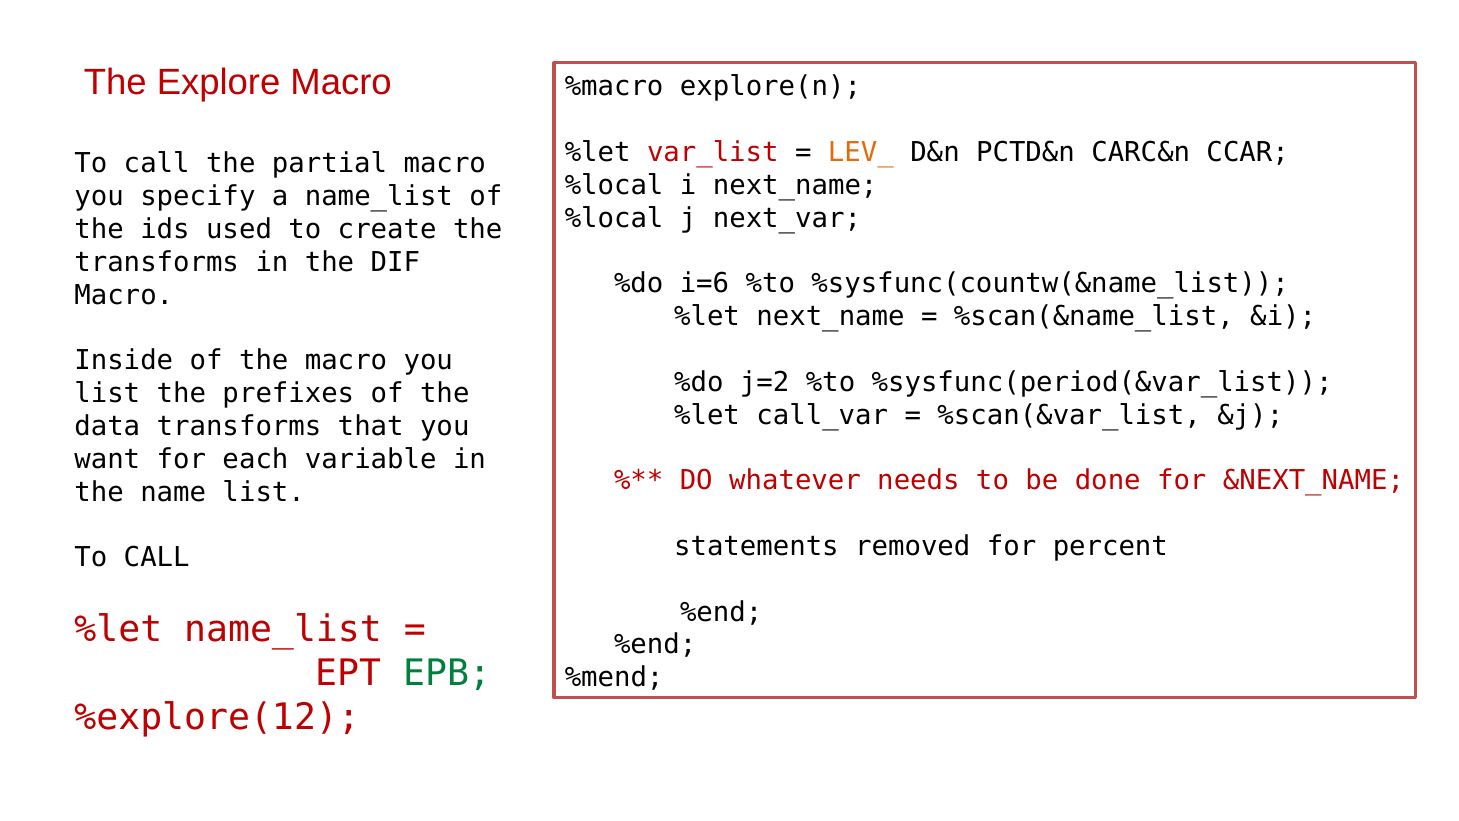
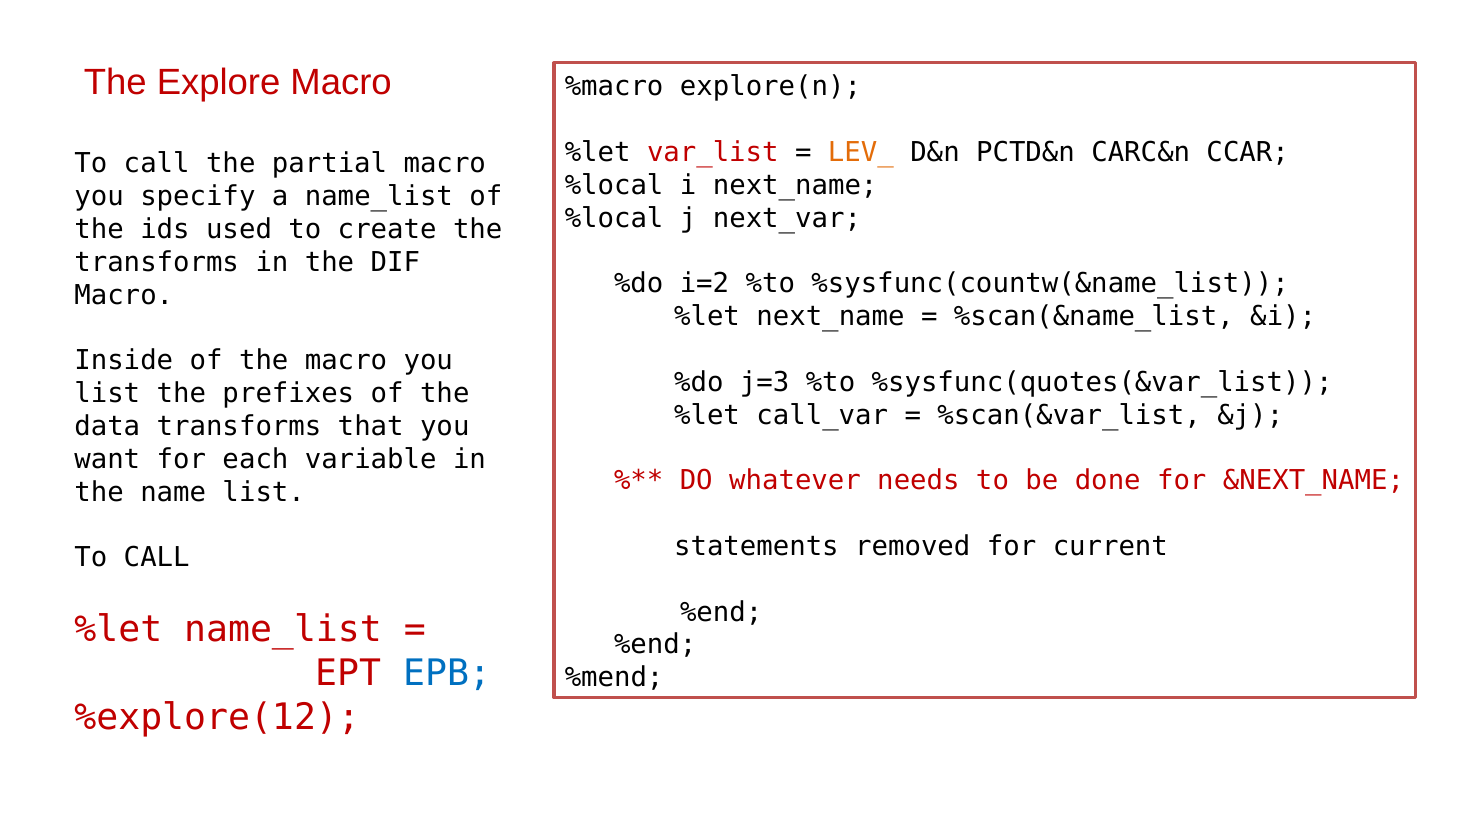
i=6: i=6 -> i=2 (704, 284)
j=2: j=2 -> j=3 (765, 382)
%sysfunc(period(&var_list: %sysfunc(period(&var_list -> %sysfunc(quotes(&var_list (1102, 382)
percent: percent -> current (1110, 546)
EPB colour: green -> blue (447, 673)
